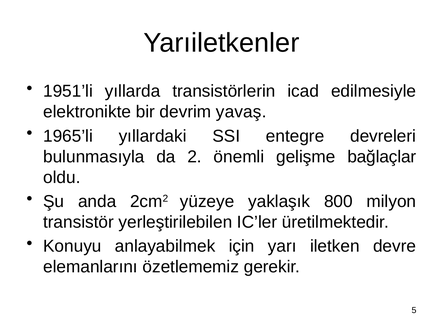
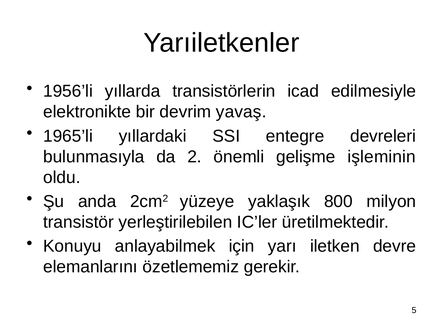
1951’li: 1951’li -> 1956’li (68, 91)
bağlaçlar: bağlaçlar -> işleminin (382, 157)
